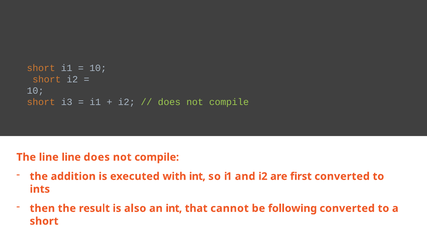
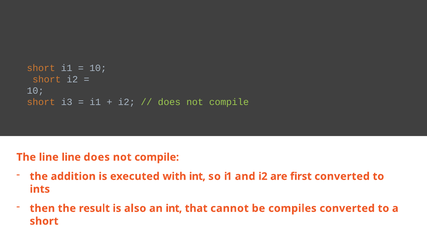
following: following -> compiles (292, 209)
